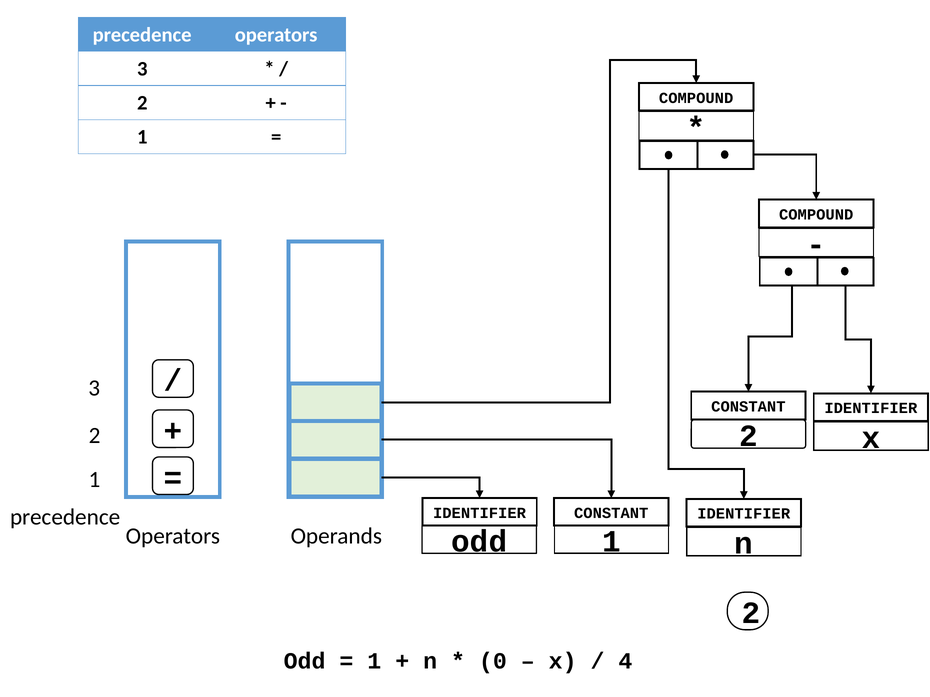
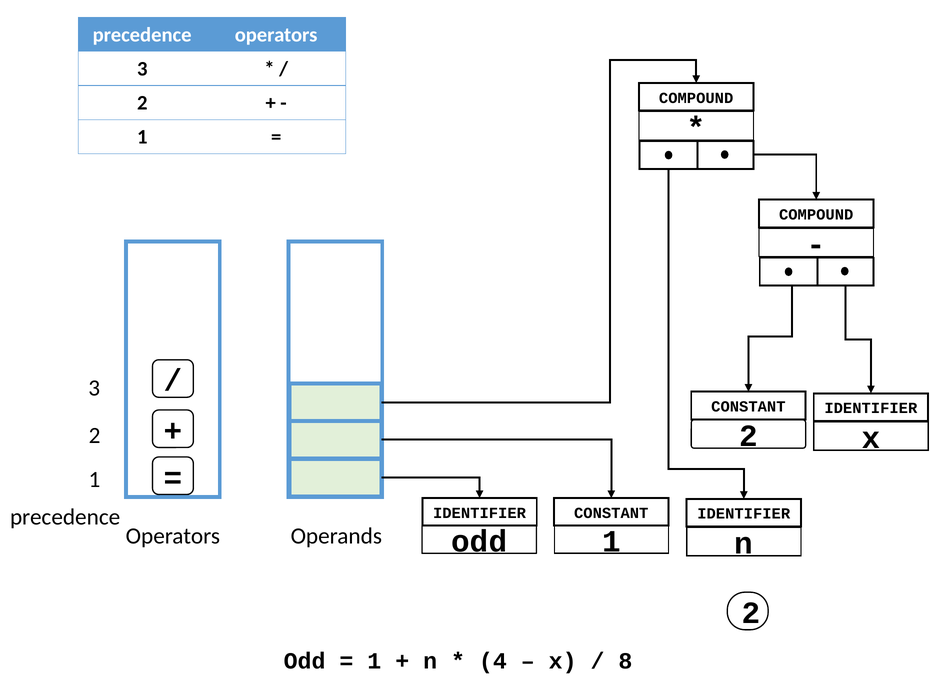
0: 0 -> 4 (493, 662)
4: 4 -> 8 (625, 662)
